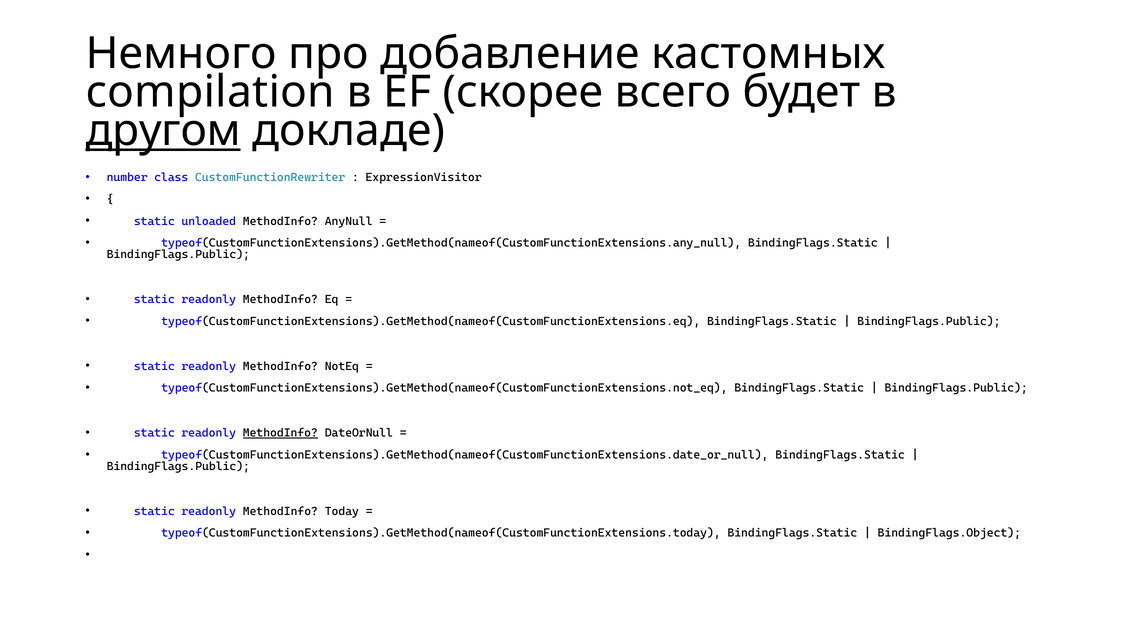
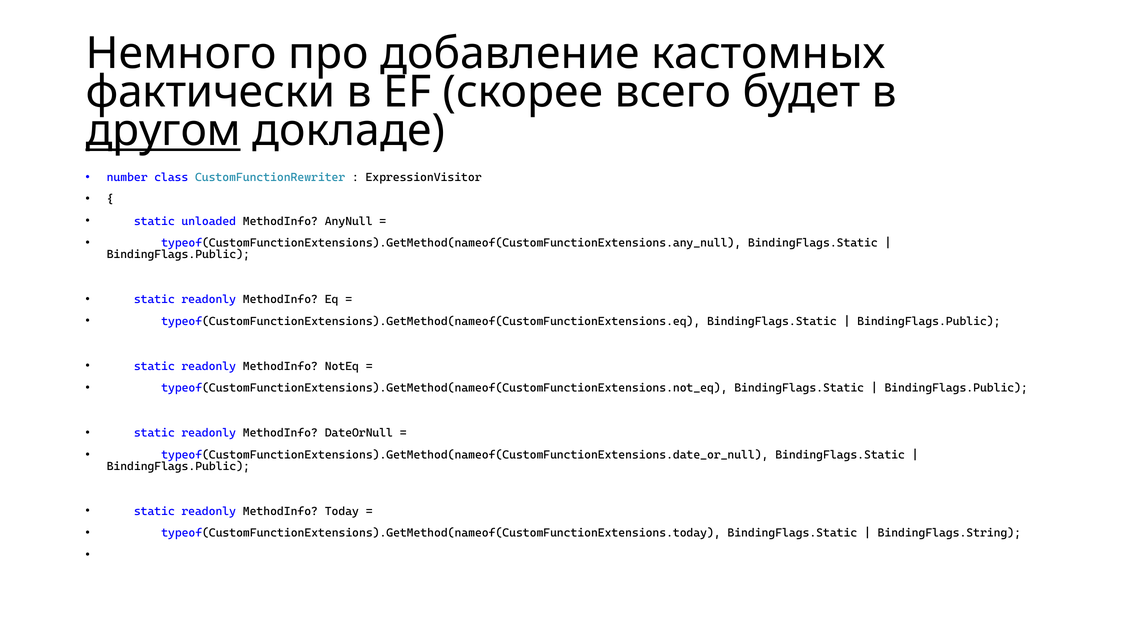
compilation: compilation -> фактически (211, 92)
MethodInfo underline: present -> none (280, 434)
BindingFlags.Object: BindingFlags.Object -> BindingFlags.String (949, 534)
